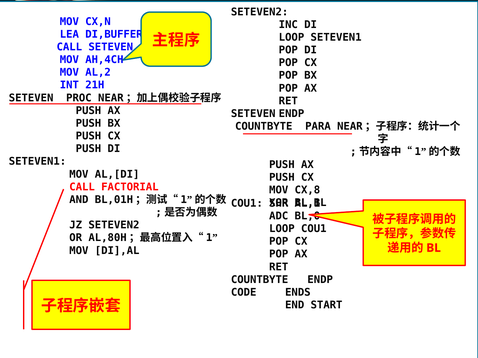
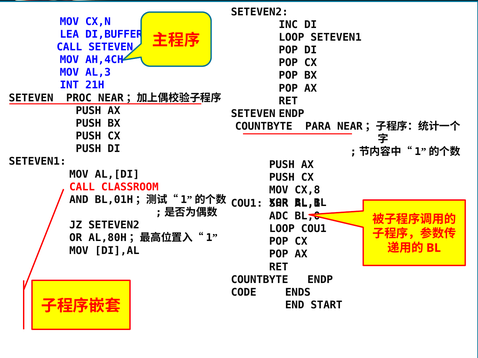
AL,2: AL,2 -> AL,3 (98, 73)
FACTORIAL: FACTORIAL -> CLASSROOM (130, 187)
